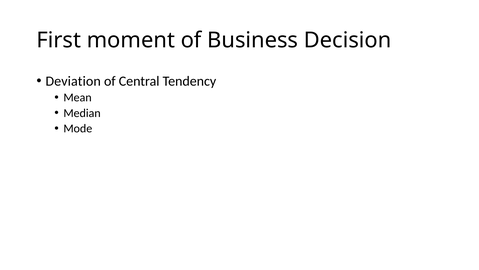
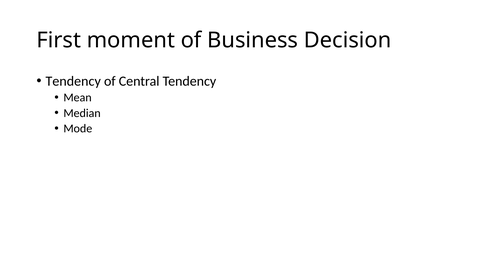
Deviation: Deviation -> Tendency (73, 81)
